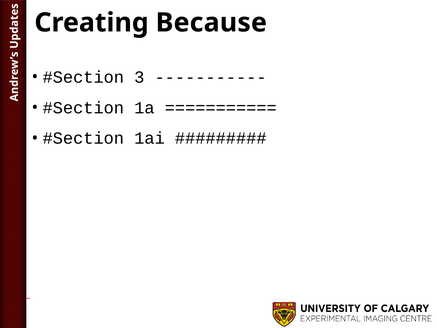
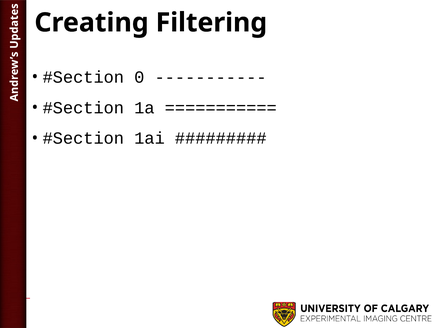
Because: Because -> Filtering (211, 23)
3: 3 -> 0 (139, 77)
